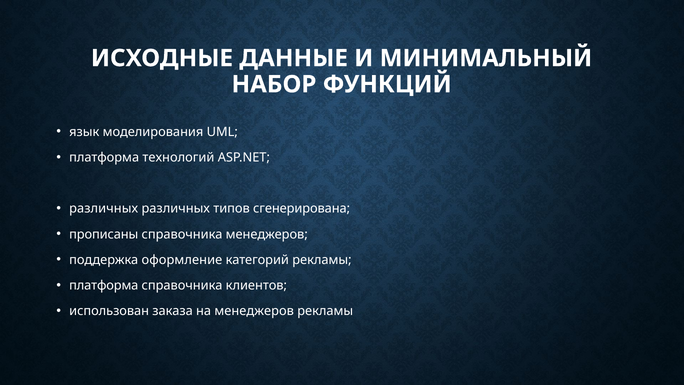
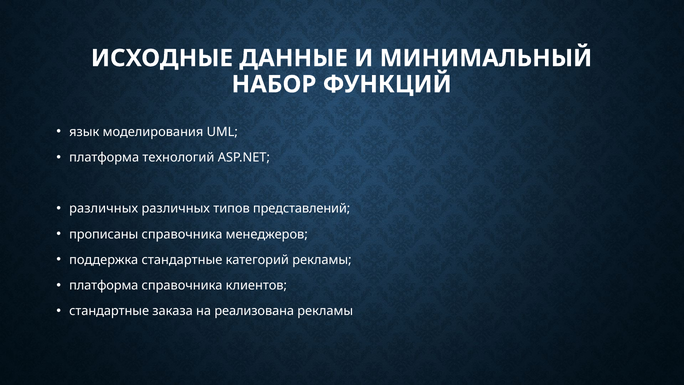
сгенерирована: сгенерирована -> представлений (302, 209)
поддержка оформление: оформление -> стандартные (182, 260)
использован: использован -> стандартные (109, 311)
на менеджеров: менеджеров -> реализована (254, 311)
